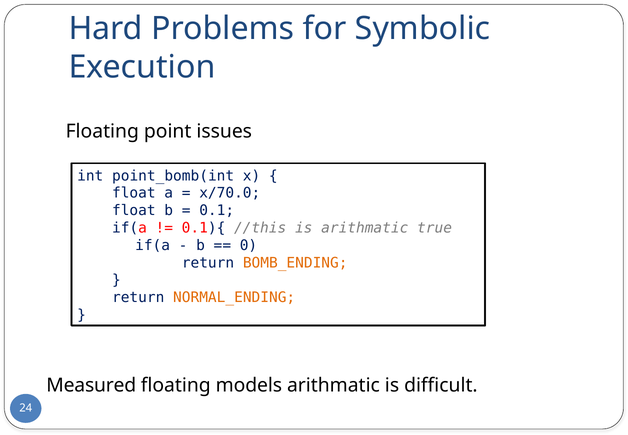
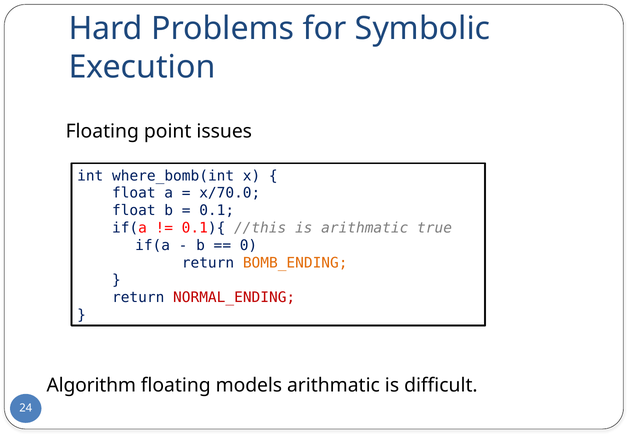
point_bomb(int: point_bomb(int -> where_bomb(int (173, 176)
NORMAL_ENDING colour: orange -> red (234, 297)
Measured: Measured -> Algorithm (91, 385)
